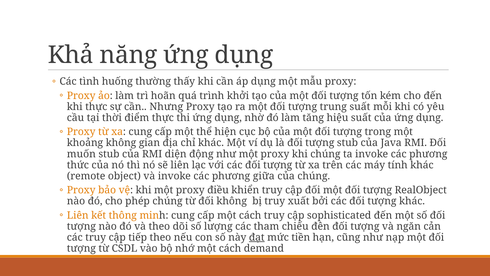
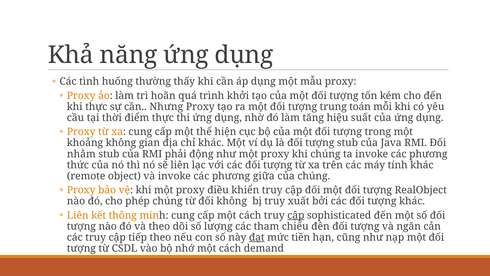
trung suất: suất -> toán (360, 107)
muốn: muốn -> nhằm (81, 154)
diện: diện -> phải (176, 154)
cập underline: none -> present (296, 215)
